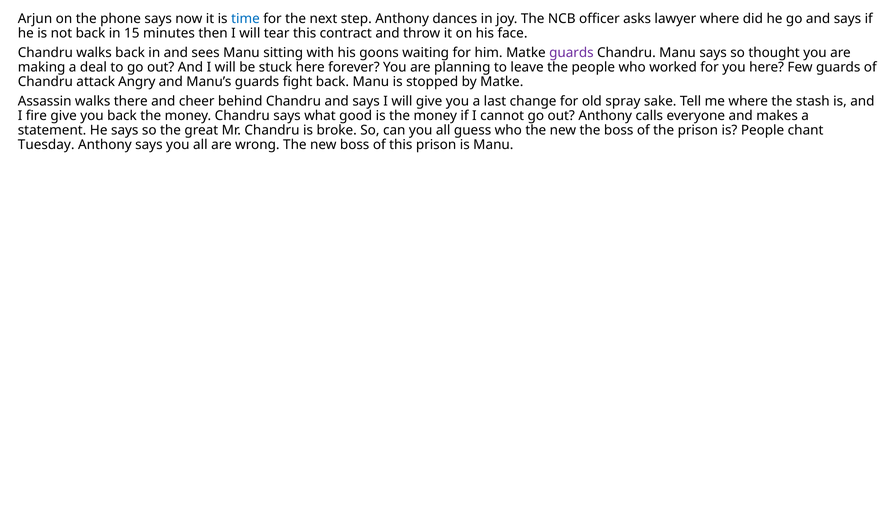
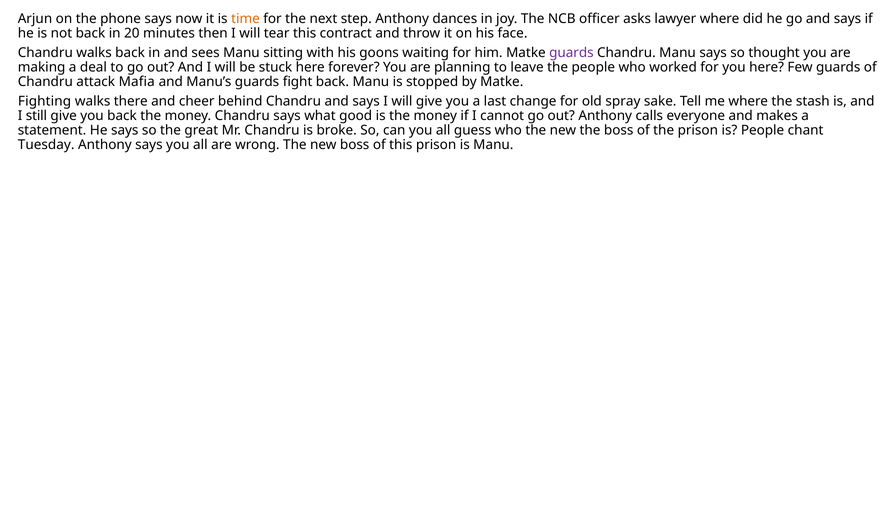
time colour: blue -> orange (245, 19)
15: 15 -> 20 (132, 33)
Angry: Angry -> Mafia (137, 82)
Assassin: Assassin -> Fighting (45, 101)
fire: fire -> still (36, 116)
